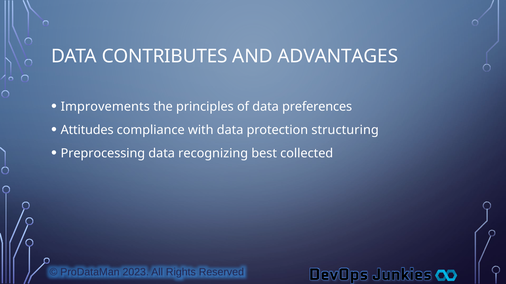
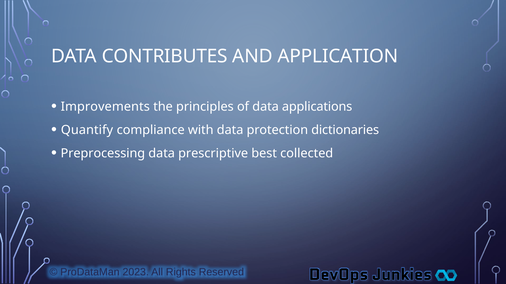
ADVANTAGES: ADVANTAGES -> APPLICATION (338, 56)
preferences: preferences -> applications (317, 107)
Attitudes: Attitudes -> Quantify (87, 130)
structuring: structuring -> dictionaries (345, 130)
recognizing: recognizing -> prescriptive (213, 154)
